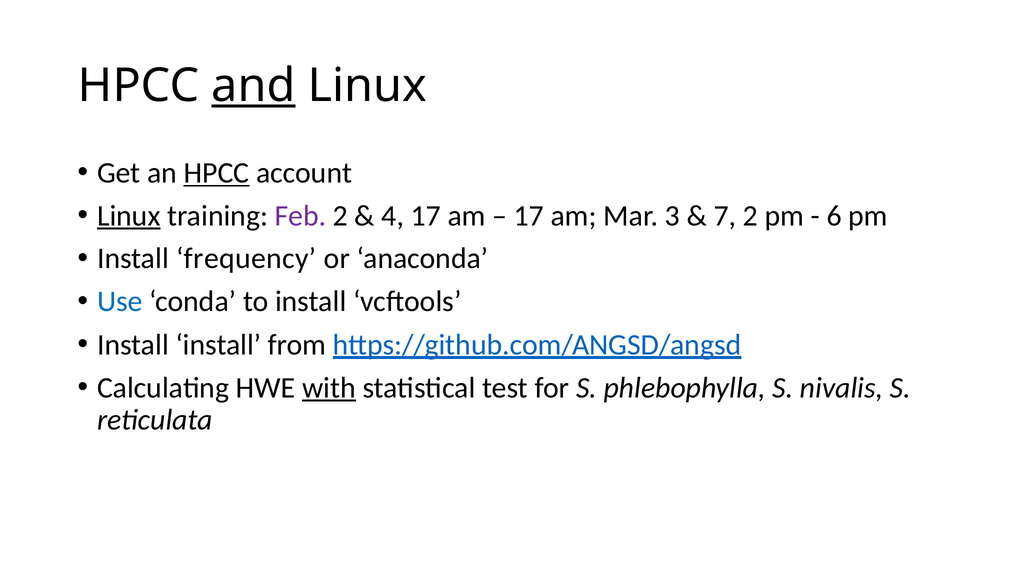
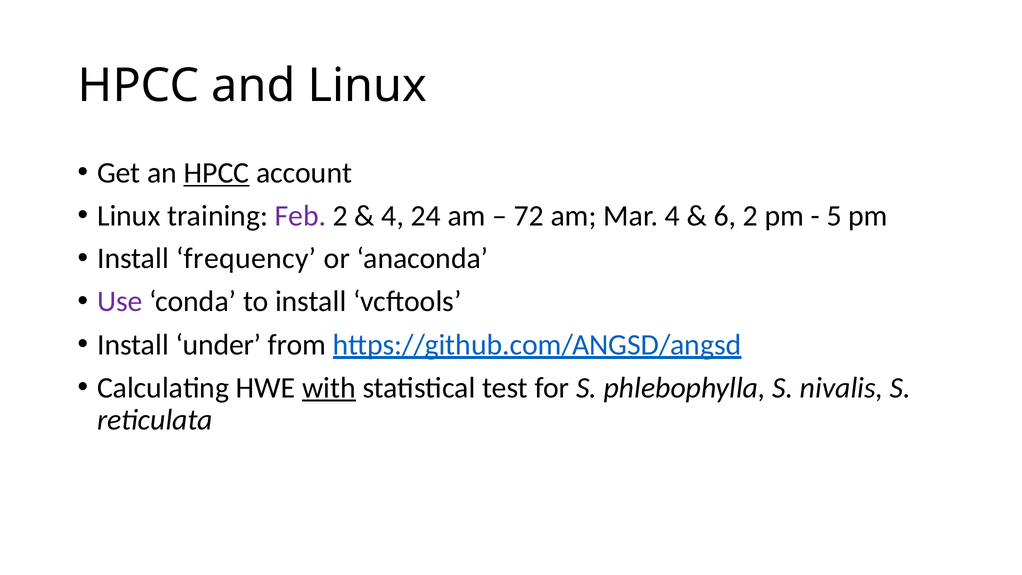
and underline: present -> none (253, 86)
Linux underline: present -> none (129, 216)
4 17: 17 -> 24 (426, 216)
17: 17 -> 72 (529, 216)
Mar 3: 3 -> 4 (672, 216)
7: 7 -> 6 (725, 216)
6: 6 -> 5 (834, 216)
Use colour: blue -> purple (120, 301)
Install install: install -> under (218, 345)
